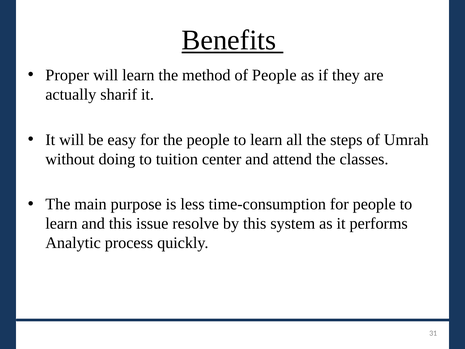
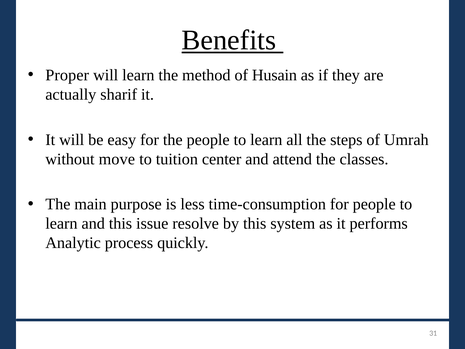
of People: People -> Husain (274, 75)
doing: doing -> move (117, 159)
